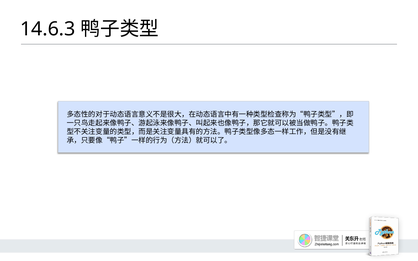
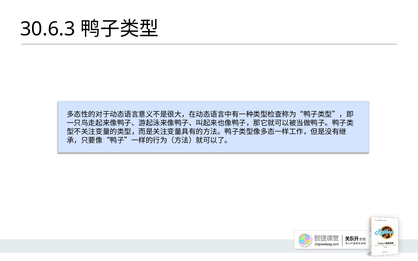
14.6.3: 14.6.3 -> 30.6.3 (48, 29)
